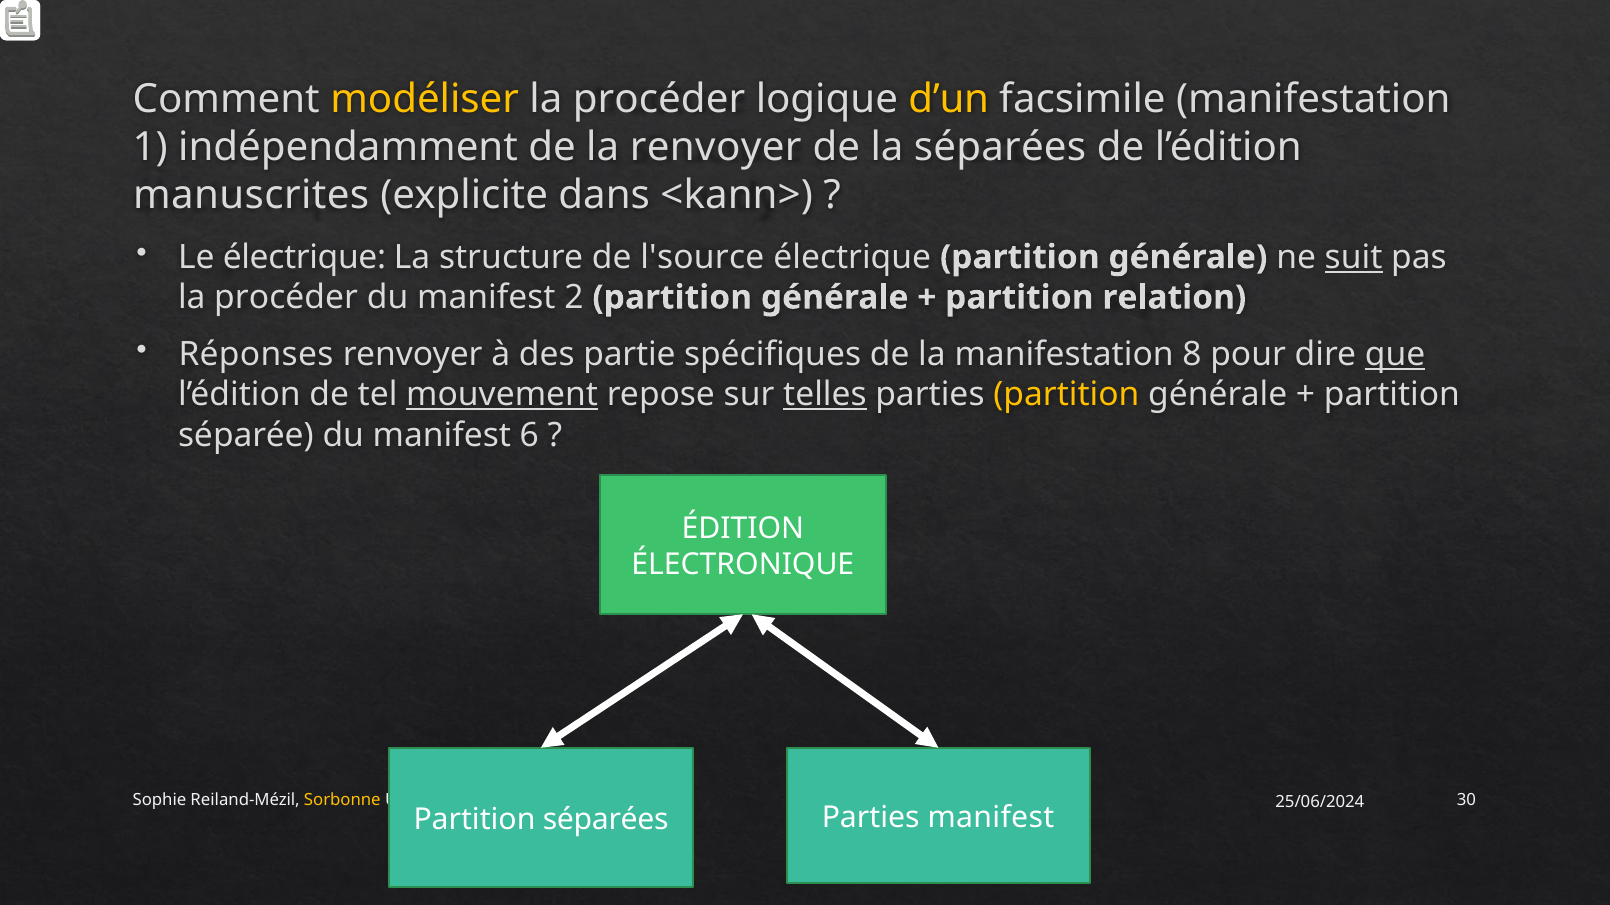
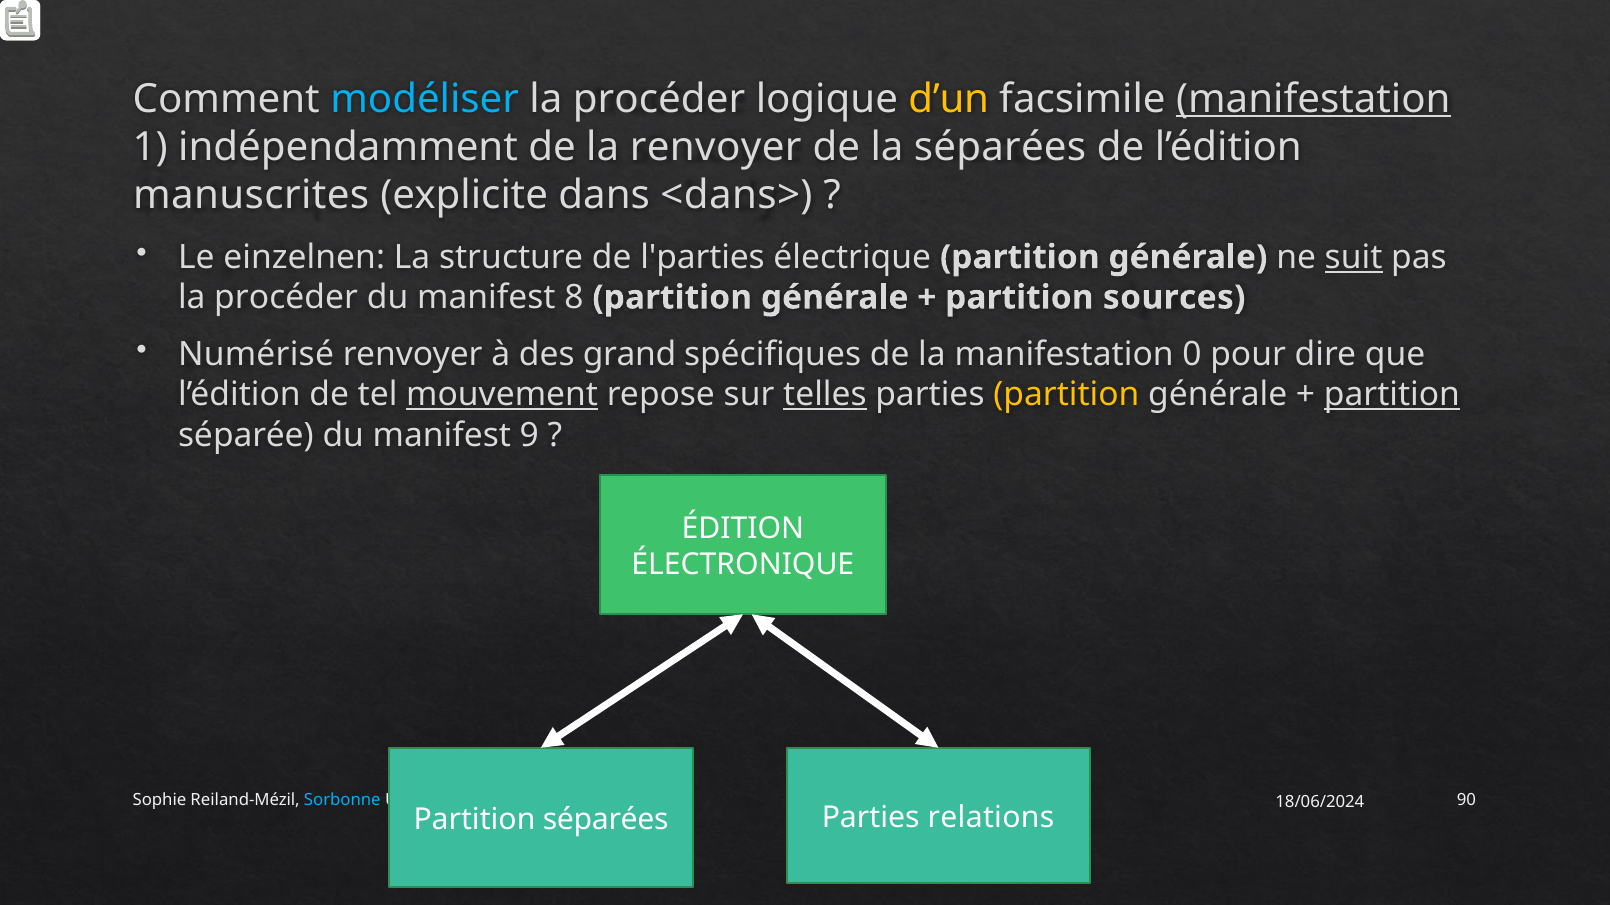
modéliser colour: yellow -> light blue (425, 99)
manifestation underline: none -> present (1313, 99)
<kann>: <kann> -> <dans> (736, 196)
Le électrique: électrique -> einzelnen (304, 257)
l'source: l'source -> l'parties (703, 257)
2: 2 -> 8 (574, 298)
relation: relation -> sources (1174, 298)
Réponses: Réponses -> Numérisé (256, 355)
partie: partie -> grand (629, 355)
8: 8 -> 0 (1192, 355)
que underline: present -> none (1395, 355)
partition underline: none -> present (1392, 395)
6: 6 -> 9 (529, 435)
Sorbonne colour: yellow -> light blue (342, 801)
30: 30 -> 90 (1466, 801)
25/06/2024: 25/06/2024 -> 18/06/2024 (1320, 802)
Parties manifest: manifest -> relations (991, 818)
